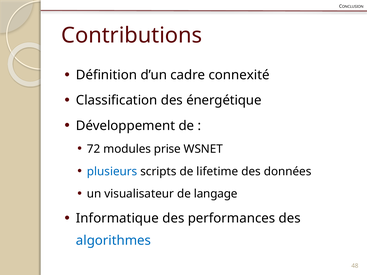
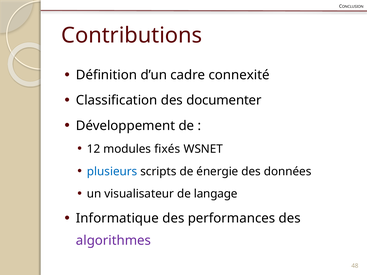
énergétique: énergétique -> documenter (224, 100)
72: 72 -> 12 (94, 149)
prise: prise -> fixés (167, 149)
lifetime: lifetime -> énergie (217, 172)
algorithmes colour: blue -> purple (113, 241)
